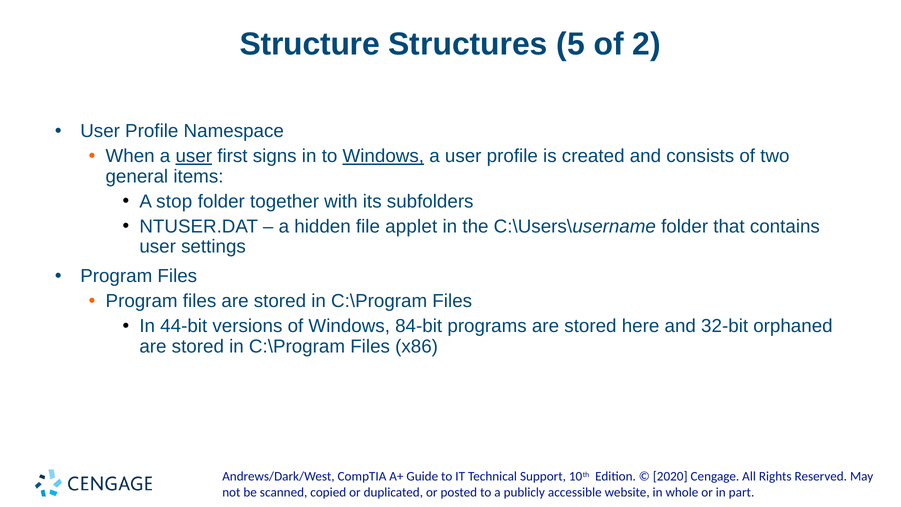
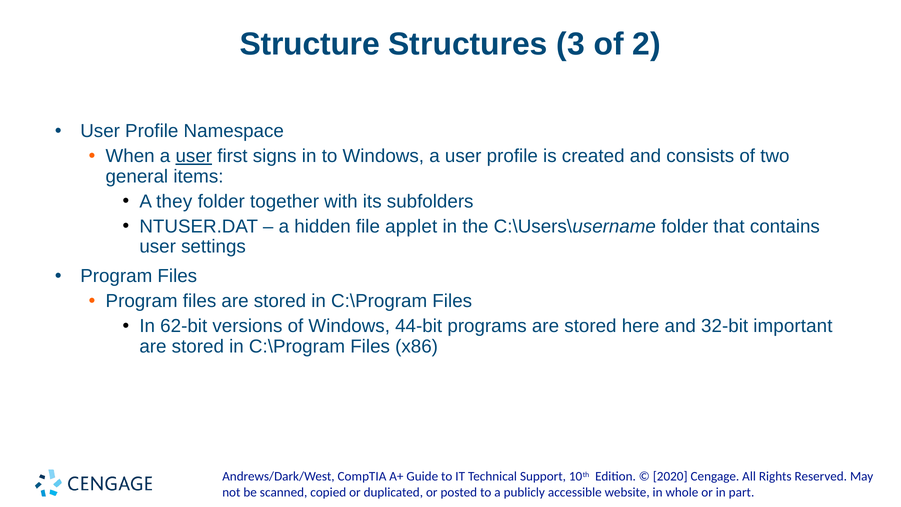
5: 5 -> 3 (571, 44)
Windows underline: present -> none (383, 156)
stop: stop -> they (174, 201)
44-bit: 44-bit -> 62-bit (184, 326)
84-bit: 84-bit -> 44-bit (419, 326)
orphaned: orphaned -> important (793, 326)
